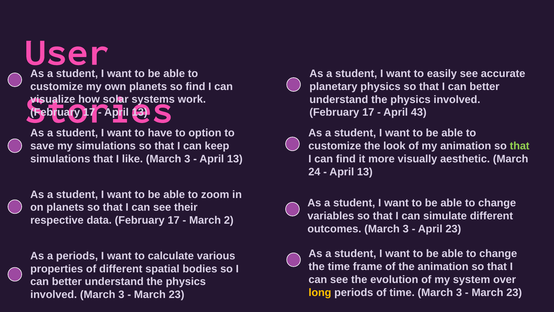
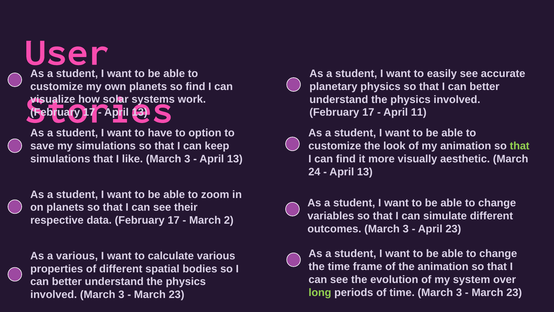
43: 43 -> 11 (419, 112)
a periods: periods -> various (77, 256)
long colour: yellow -> light green (320, 292)
